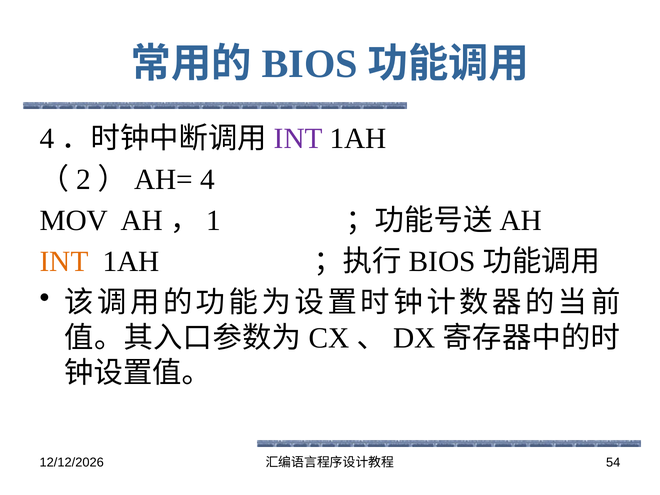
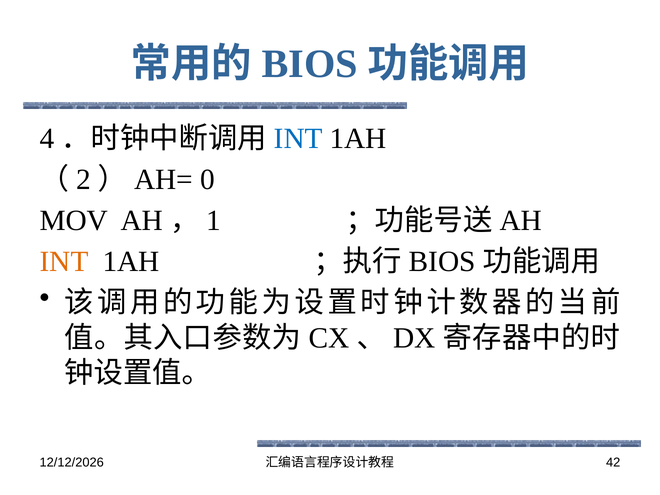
INT colour: purple -> blue (298, 138)
4: 4 -> 0 (208, 180)
54: 54 -> 42 (613, 463)
